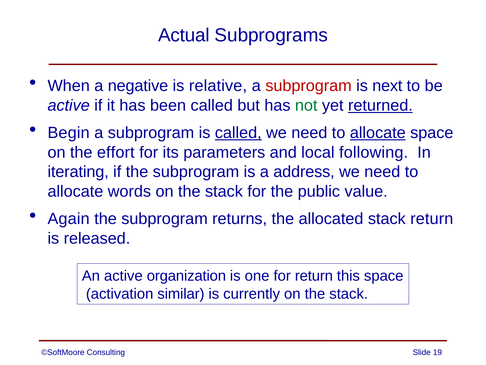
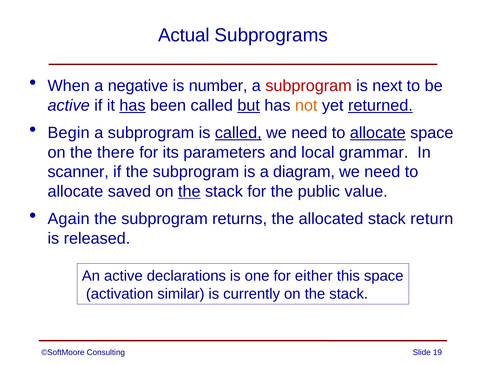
relative: relative -> number (218, 86)
has underline: none -> present (132, 105)
but underline: none -> present (249, 105)
not colour: green -> orange (306, 105)
effort: effort -> there (116, 152)
following: following -> grammar (374, 152)
iterating: iterating -> scanner (78, 172)
address: address -> diagram (304, 172)
words: words -> saved (129, 191)
the underline: none -> present (189, 191)
organization: organization -> declarations (186, 276)
for return: return -> either (314, 276)
